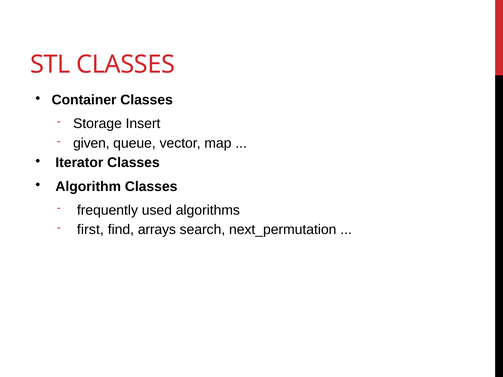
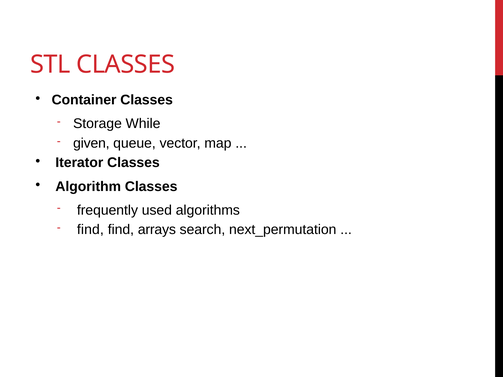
Insert: Insert -> While (143, 124)
first: first -> find (90, 230)
